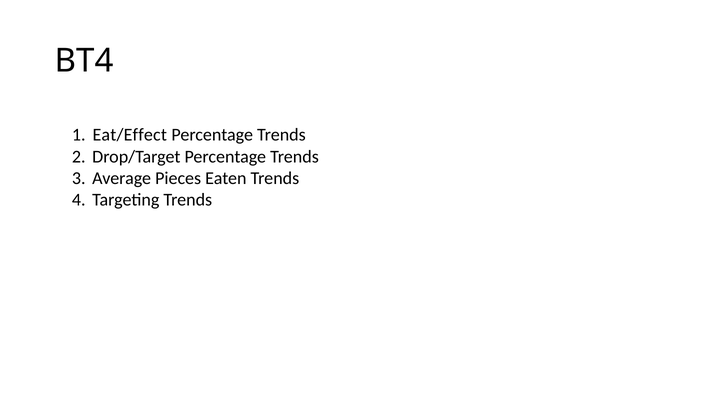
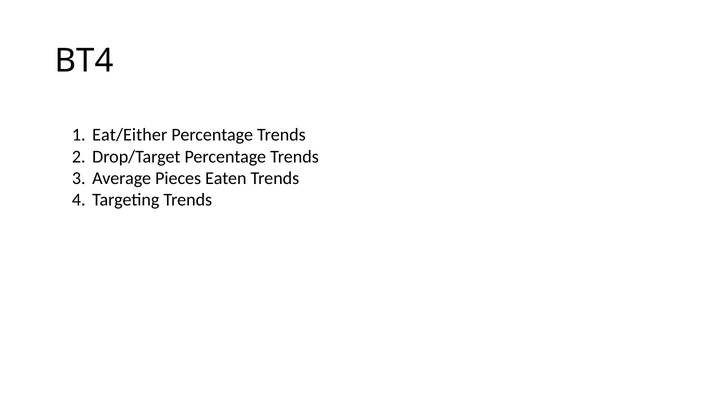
Eat/Effect: Eat/Effect -> Eat/Either (130, 135)
